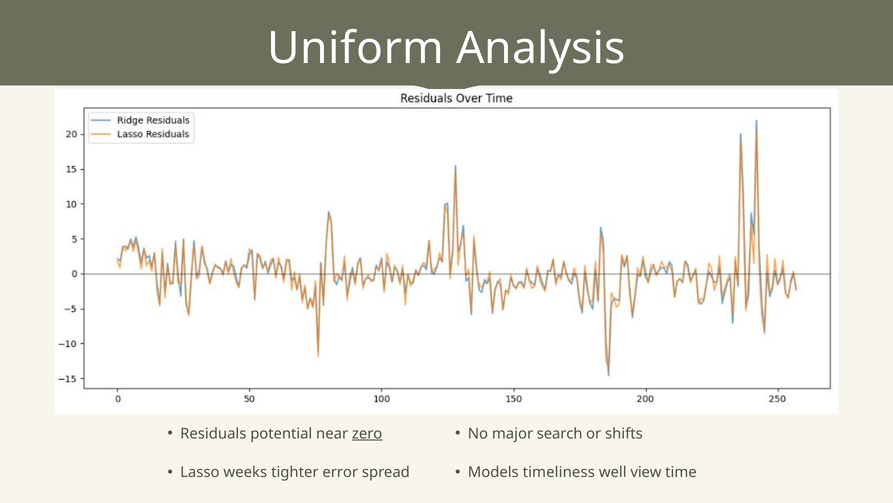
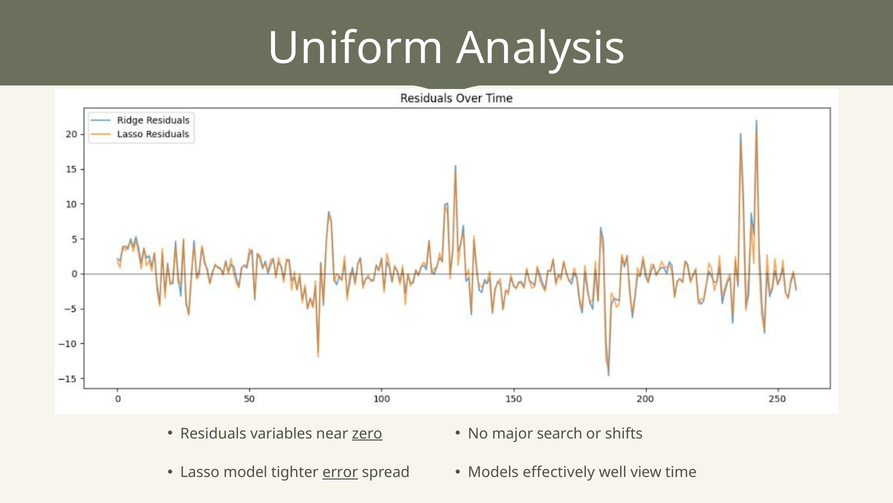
potential: potential -> variables (281, 433)
weeks: weeks -> model (245, 472)
error underline: none -> present (340, 472)
timeliness: timeliness -> effectively (559, 472)
